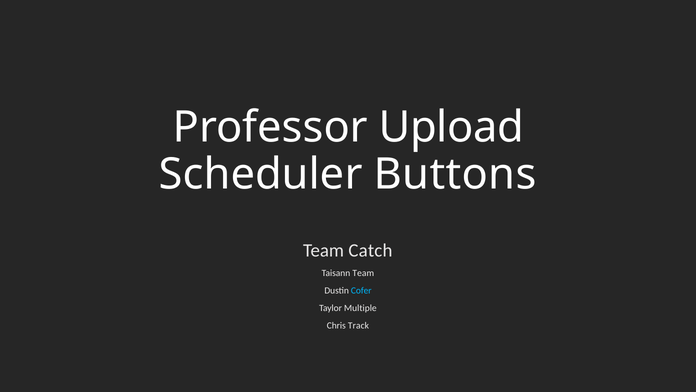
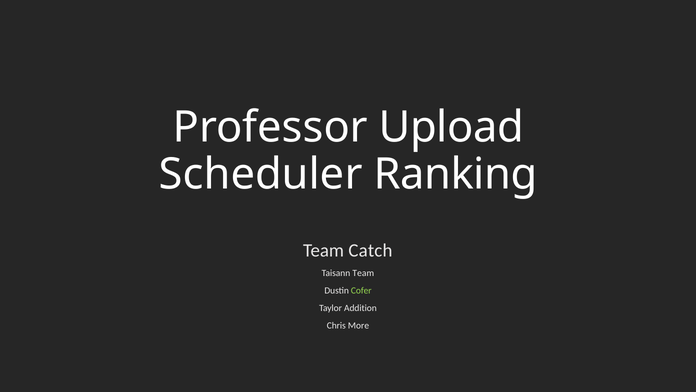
Buttons: Buttons -> Ranking (456, 174)
Cofer colour: light blue -> light green (361, 290)
Multiple: Multiple -> Addition (360, 308)
Track: Track -> More (359, 325)
